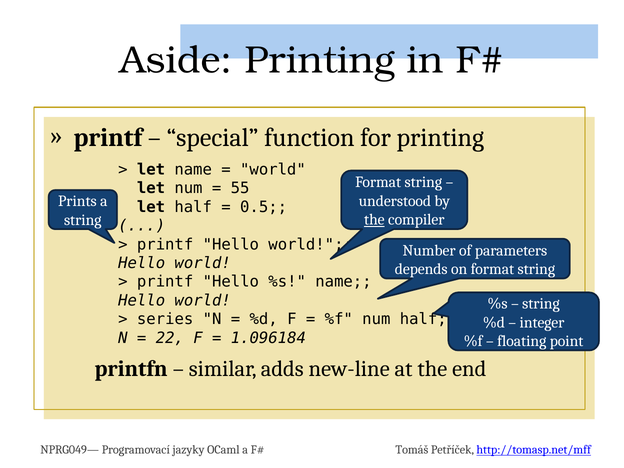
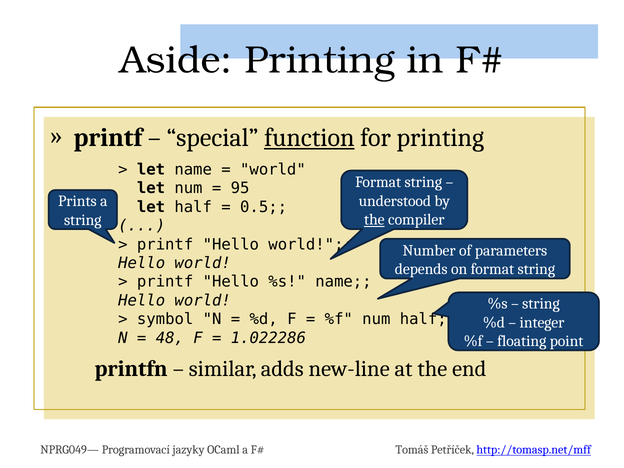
function underline: none -> present (309, 138)
55: 55 -> 95 (240, 188)
series: series -> symbol (165, 319)
22: 22 -> 48 (170, 338)
1.096184: 1.096184 -> 1.022286 (268, 338)
